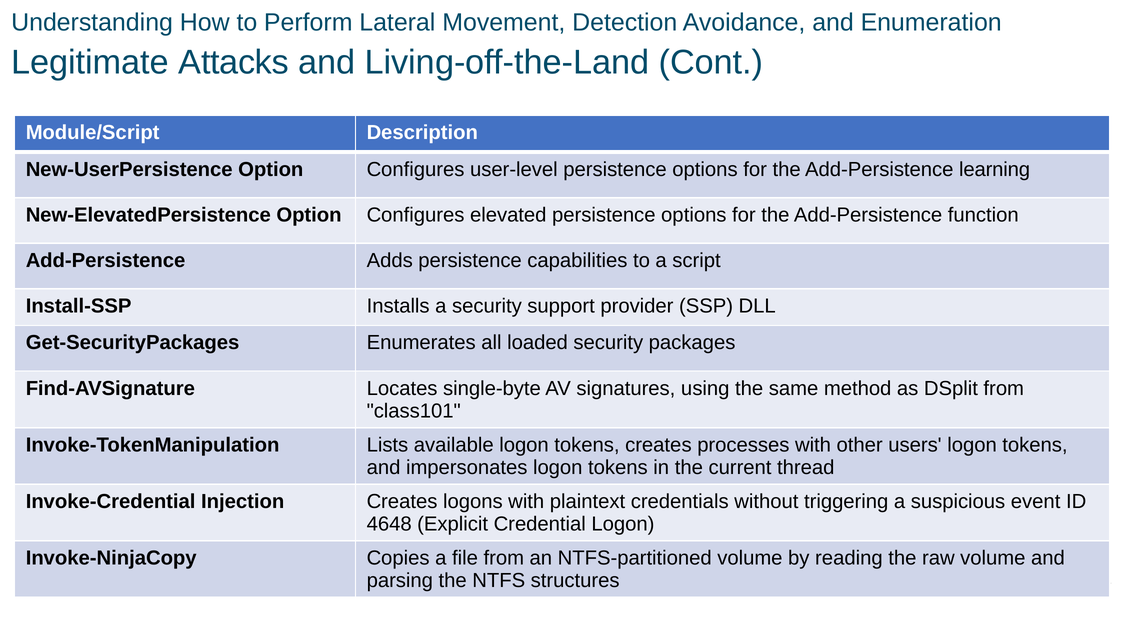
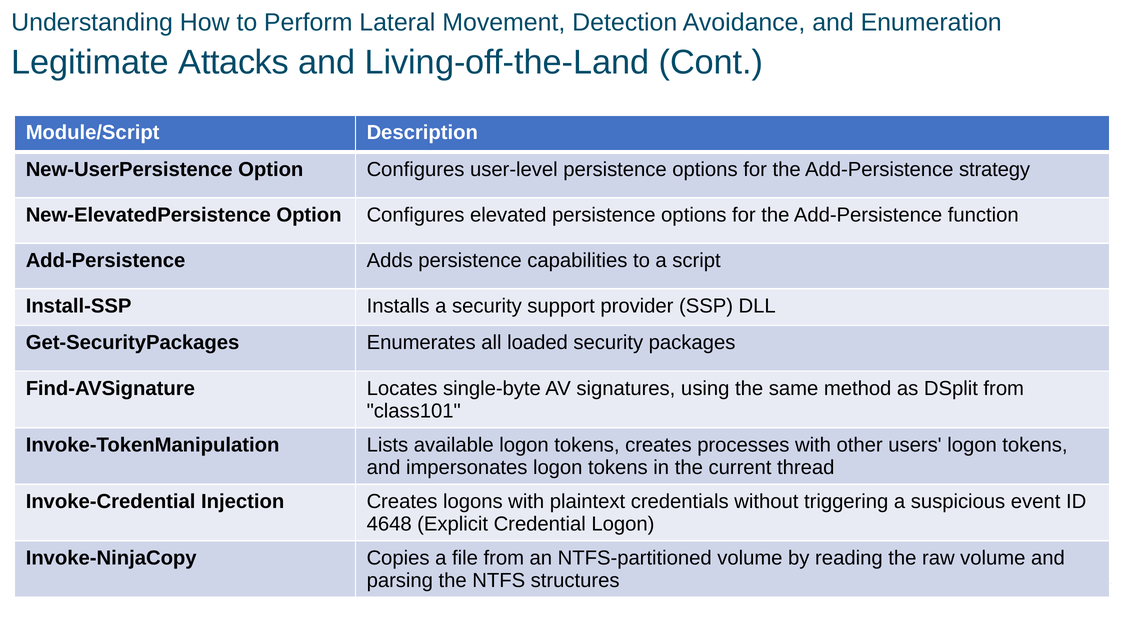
learning: learning -> strategy (995, 169)
